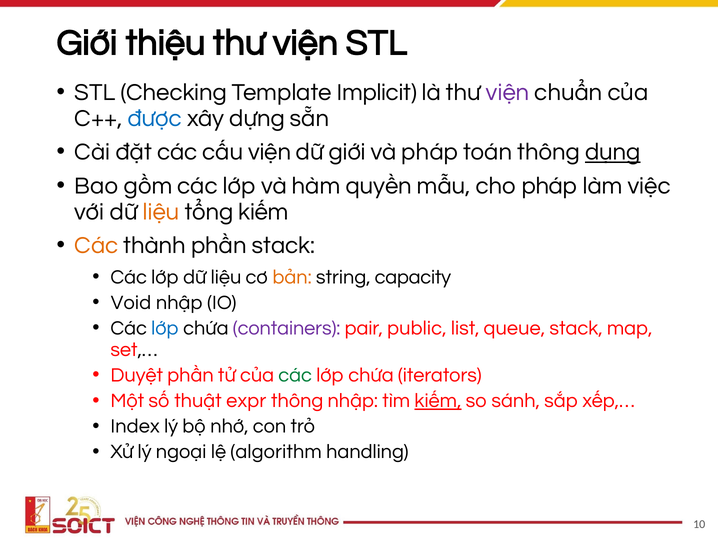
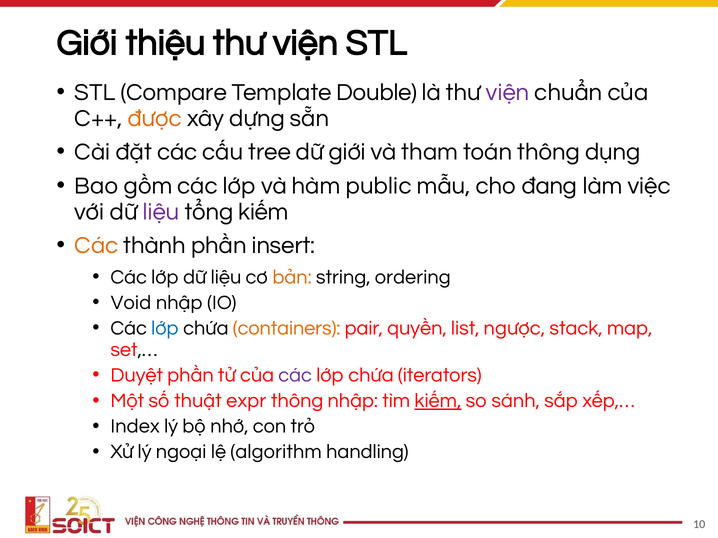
Checking: Checking -> Compare (174, 93)
Implicit: Implicit -> Double (377, 93)
được colour: blue -> orange (155, 118)
cấu viện: viện -> tree (270, 152)
và pháp: pháp -> tham (430, 152)
dụng underline: present -> none (613, 152)
quyền: quyền -> public (379, 186)
cho pháp: pháp -> đang (549, 186)
liệu colour: orange -> purple (161, 212)
phần stack: stack -> insert (283, 246)
capacity: capacity -> ordering (413, 277)
containers colour: purple -> orange (287, 328)
public: public -> quyền (417, 328)
queue: queue -> ngược (514, 328)
các colour: green -> purple (295, 376)
